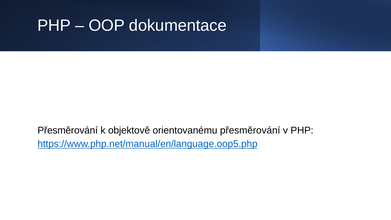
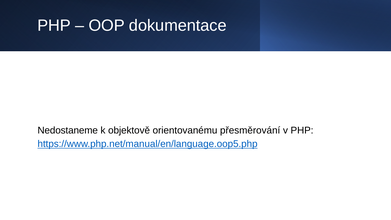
Přesměrování: Přesměrování -> Nedostaneme (68, 130)
